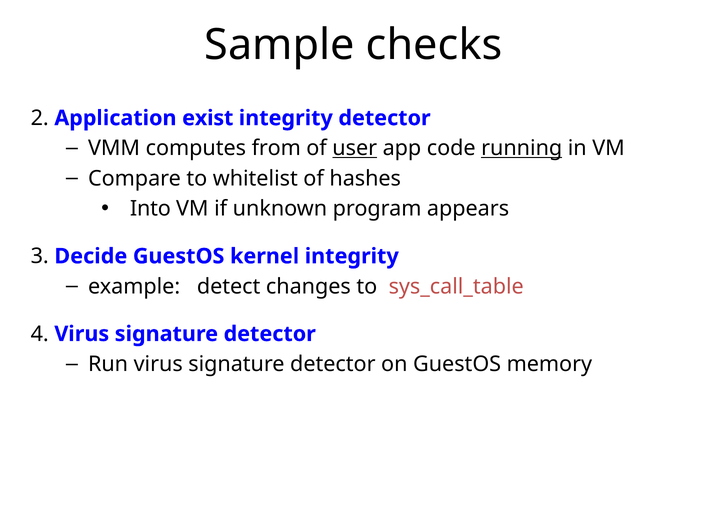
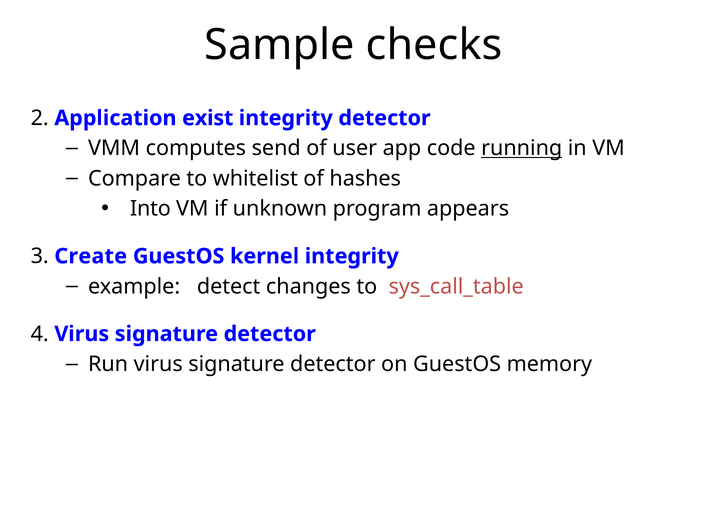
from: from -> send (276, 148)
user underline: present -> none (355, 148)
Decide: Decide -> Create (91, 256)
